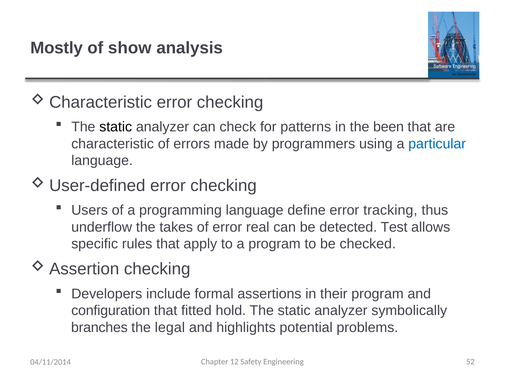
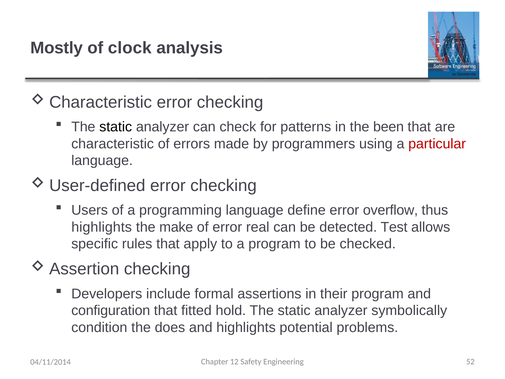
show: show -> clock (130, 48)
particular colour: blue -> red (437, 144)
tracking: tracking -> overflow (390, 210)
underflow: underflow -> highlights (102, 227)
takes: takes -> make (176, 227)
branches: branches -> condition (99, 327)
legal: legal -> does (170, 327)
